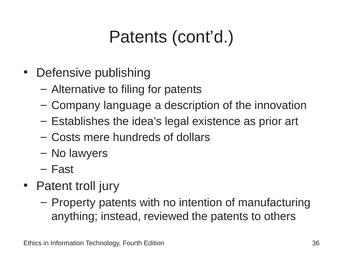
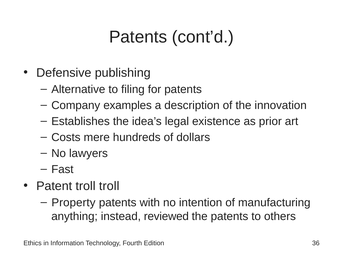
language: language -> examples (128, 105)
troll jury: jury -> troll (109, 186)
